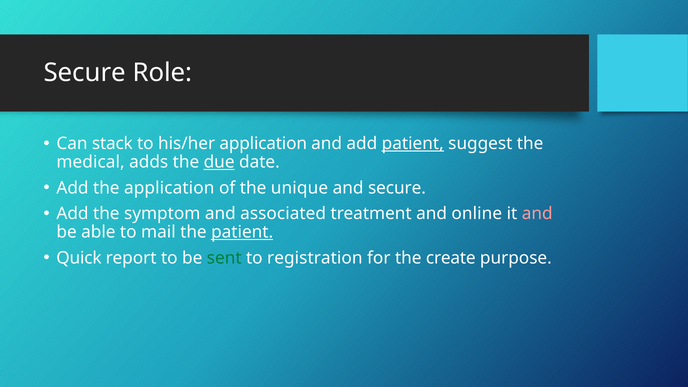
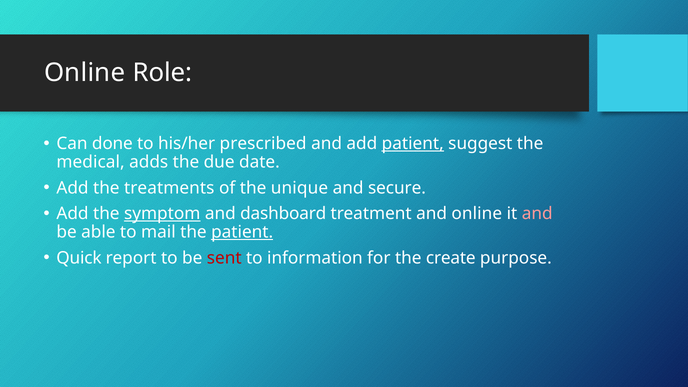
Secure: Secure -> Online (85, 73)
stack: stack -> done (112, 144)
his/her application: application -> prescribed (263, 144)
due underline: present -> none (219, 162)
the application: application -> treatments (169, 188)
symptom underline: none -> present (162, 214)
associated: associated -> dashboard (283, 214)
sent colour: green -> red (224, 258)
registration: registration -> information (315, 258)
